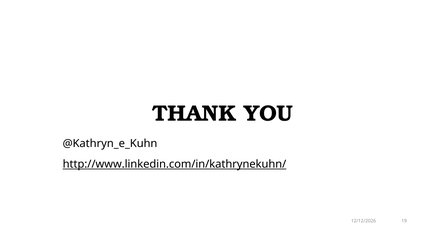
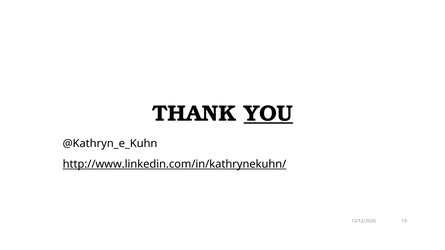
YOU underline: none -> present (268, 114)
